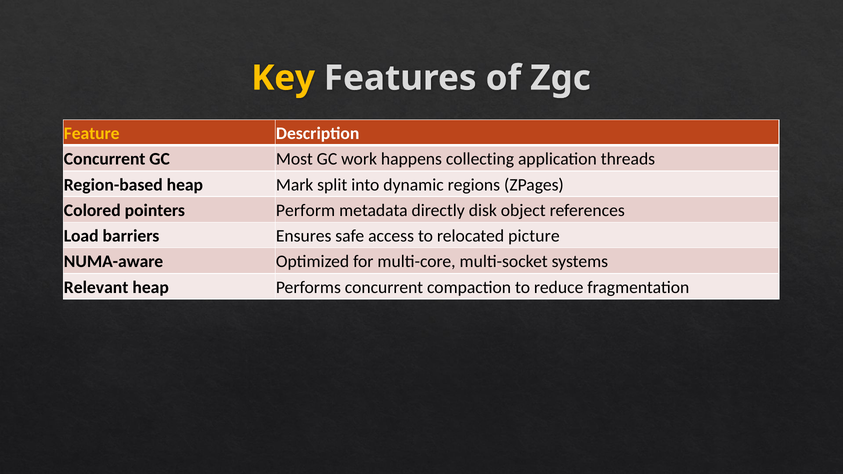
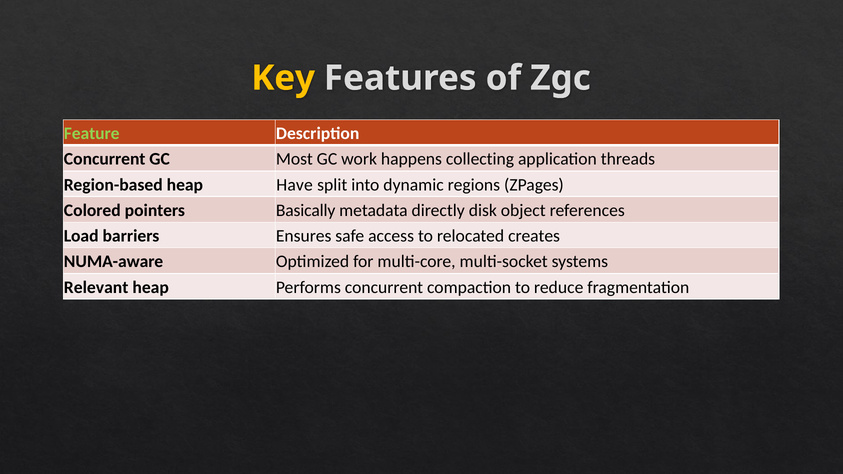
Feature colour: yellow -> light green (92, 134)
Mark: Mark -> Have (295, 185)
Perform: Perform -> Basically (306, 210)
picture: picture -> creates (534, 236)
